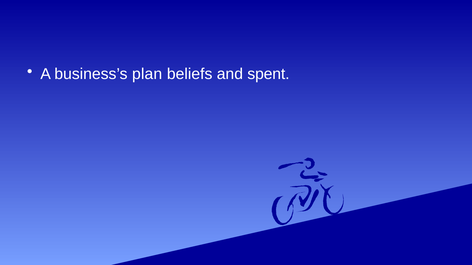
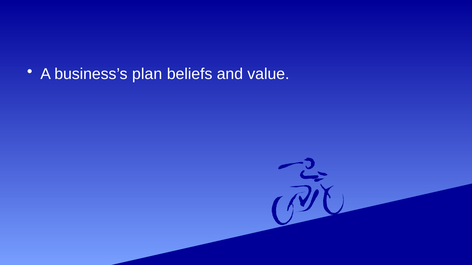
spent: spent -> value (268, 74)
